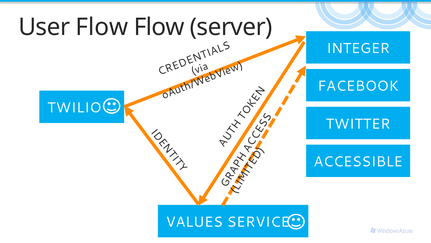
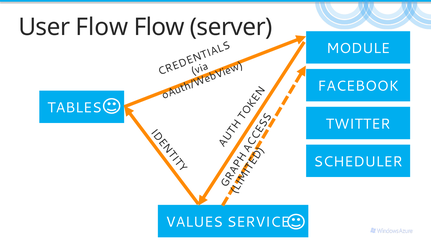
INTEGER: INTEGER -> MODULE (358, 48)
TWILIO: TWILIO -> TABLES (74, 108)
ACCESSIBLE: ACCESSIBLE -> SCHEDULER (358, 161)
